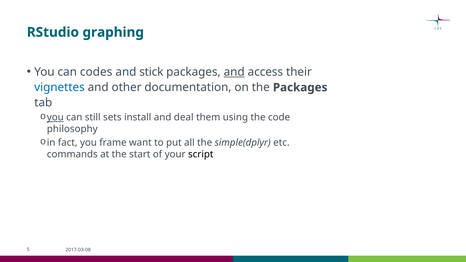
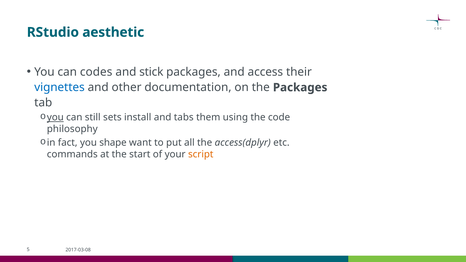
graphing: graphing -> aesthetic (113, 32)
and underline: present -> none (234, 72)
deal: deal -> tabs (184, 117)
frame: frame -> shape (113, 143)
simple(dplyr: simple(dplyr -> access(dplyr (243, 143)
script colour: black -> orange (201, 154)
